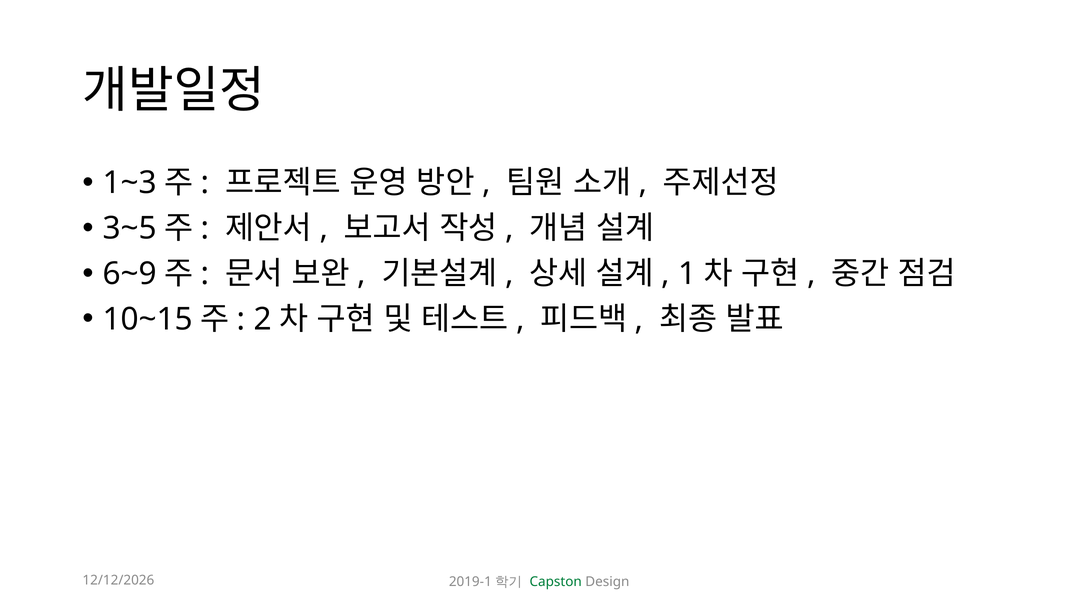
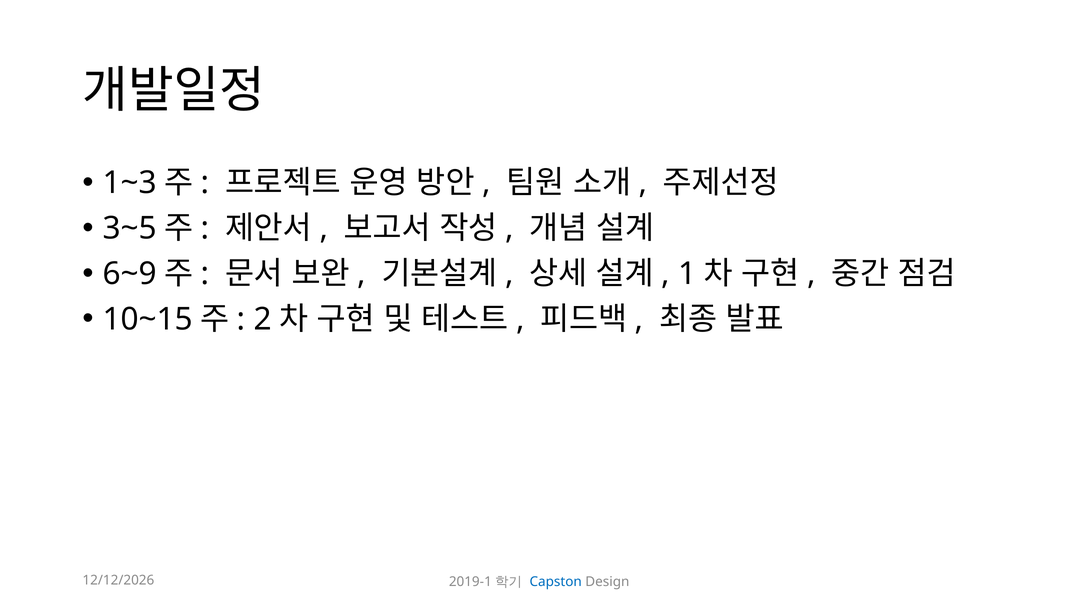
Capston colour: green -> blue (556, 581)
